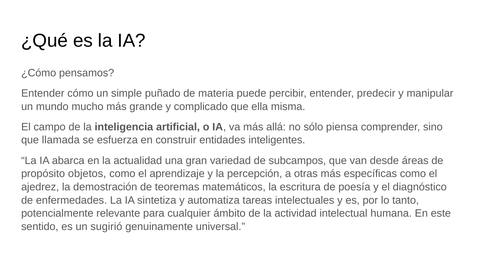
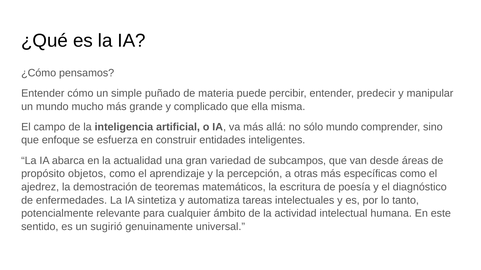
sólo piensa: piensa -> mundo (342, 127)
llamada: llamada -> enfoque (61, 140)
